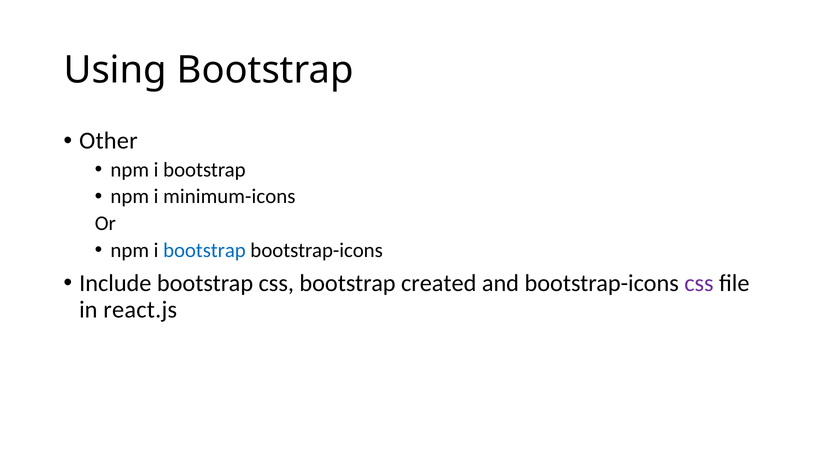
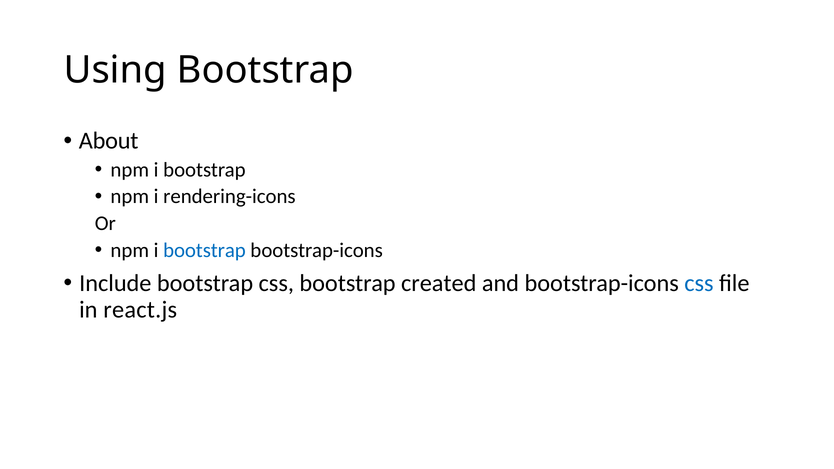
Other: Other -> About (109, 141)
minimum-icons: minimum-icons -> rendering-icons (229, 197)
css colour: purple -> blue (699, 283)
